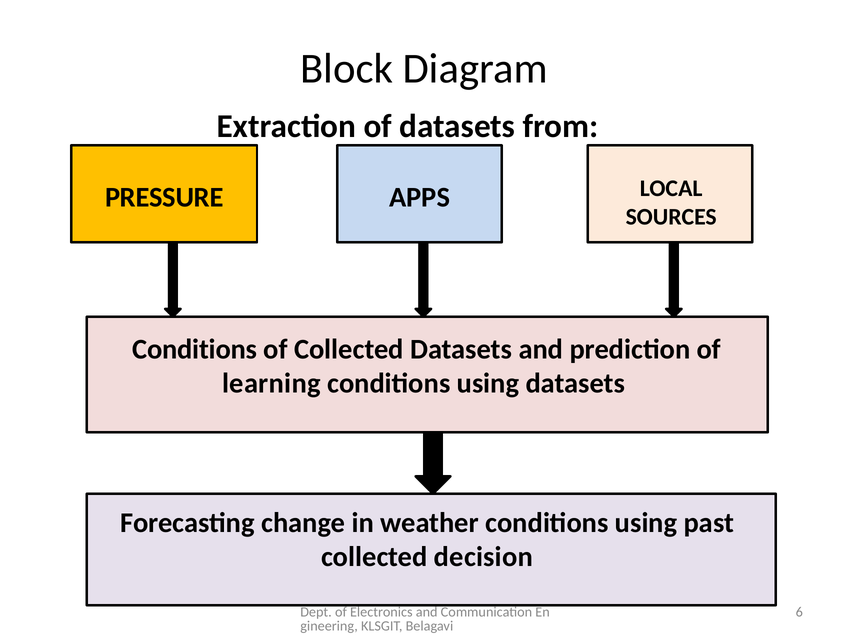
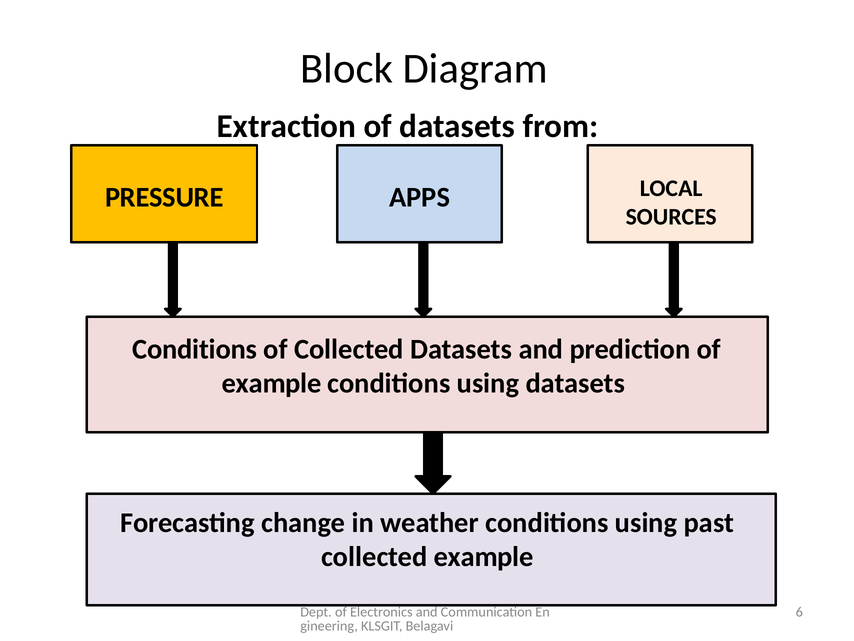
learning: learning -> example (272, 383)
collected decision: decision -> example (484, 556)
